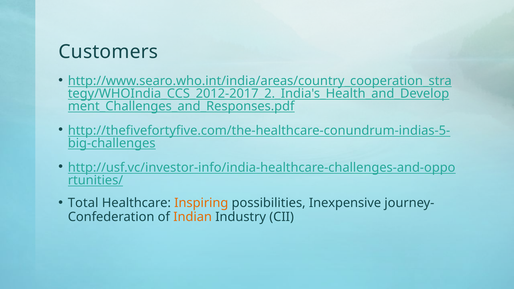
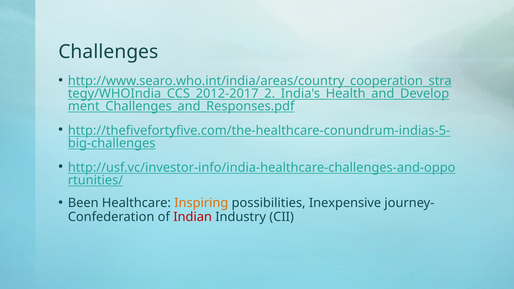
Customers: Customers -> Challenges (108, 52)
Total: Total -> Been (83, 203)
Indian colour: orange -> red (193, 217)
